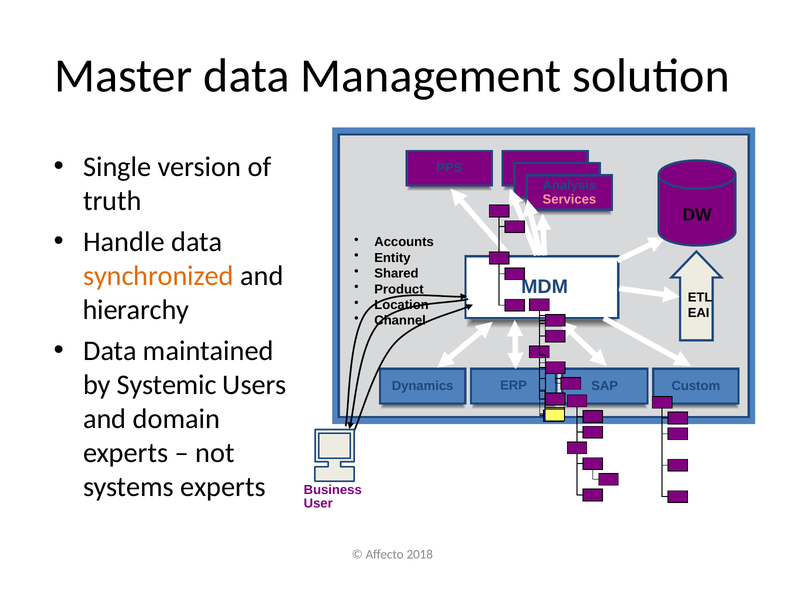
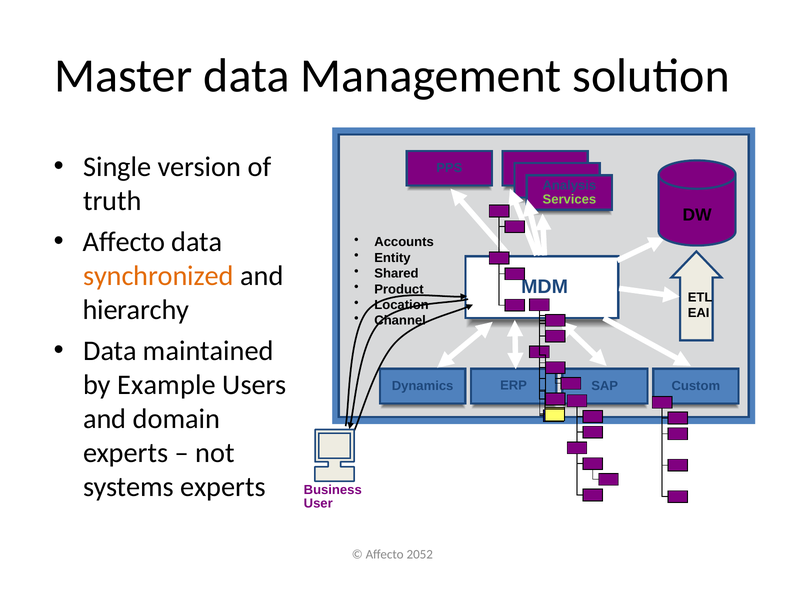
Services colour: pink -> light green (569, 199)
Handle: Handle -> Affecto (124, 242)
Systemic: Systemic -> Example (166, 385)
2018: 2018 -> 2052 (420, 554)
